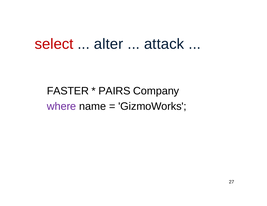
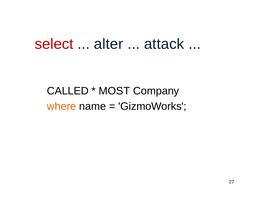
FASTER: FASTER -> CALLED (68, 91)
PAIRS: PAIRS -> MOST (114, 91)
where colour: purple -> orange (62, 107)
